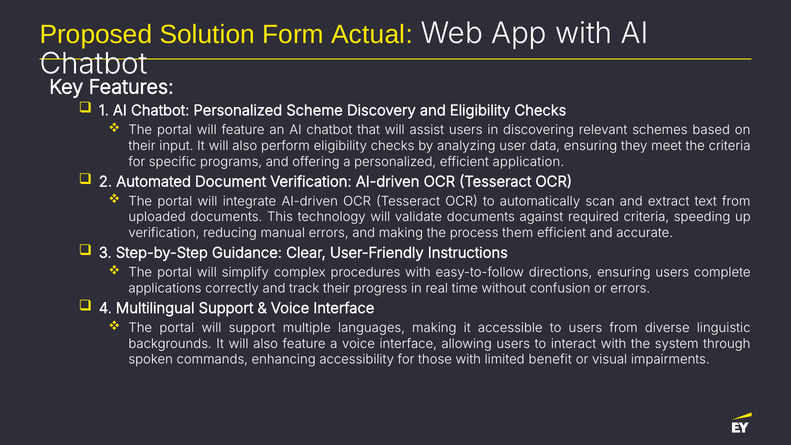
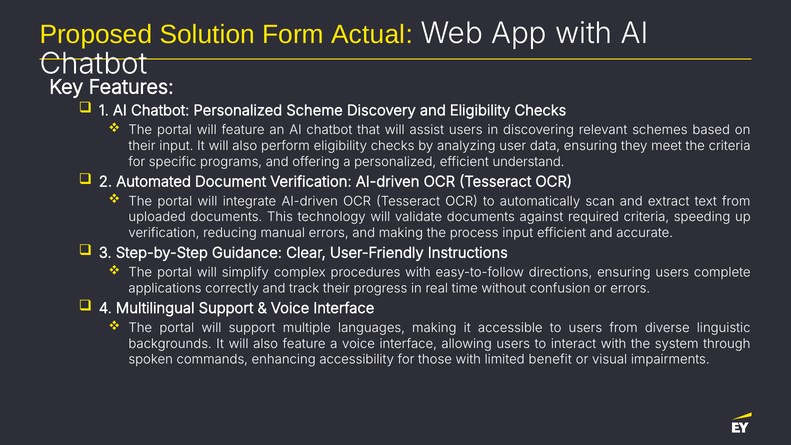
application: application -> understand (528, 162)
process them: them -> input (518, 233)
